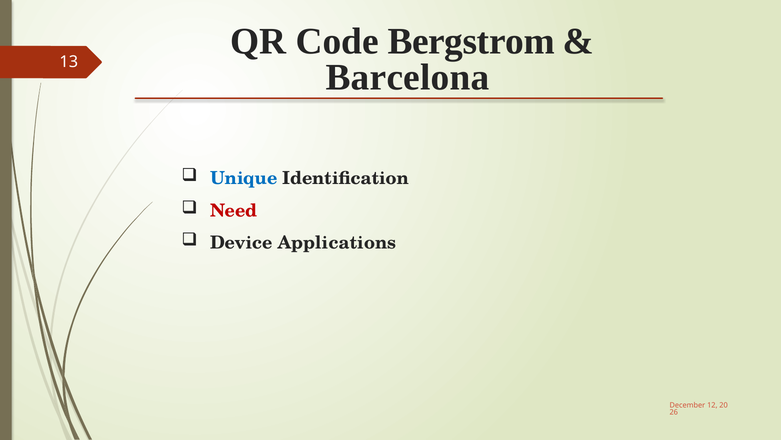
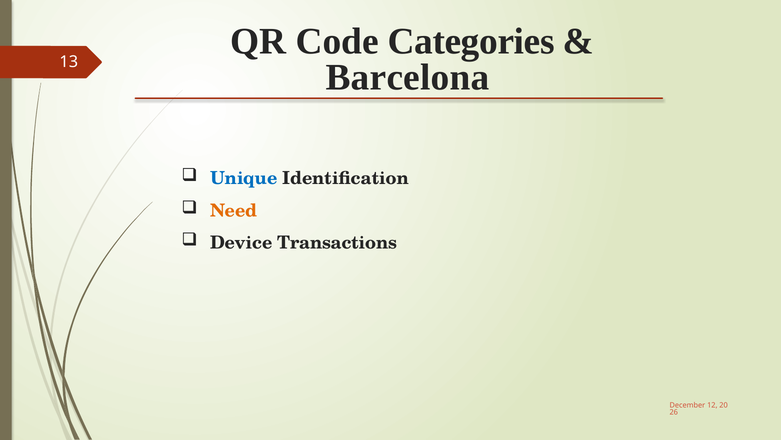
Bergstrom: Bergstrom -> Categories (471, 41)
Need colour: red -> orange (234, 210)
Applications: Applications -> Transactions (337, 243)
